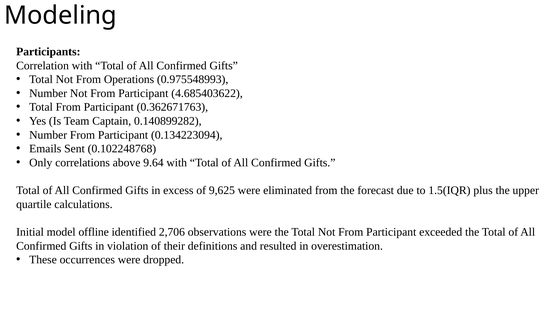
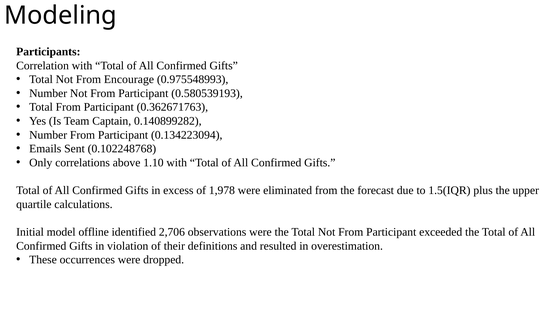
Operations: Operations -> Encourage (129, 79)
4.685403622: 4.685403622 -> 0.580539193 (207, 93)
9.64: 9.64 -> 1.10 (153, 163)
9,625: 9,625 -> 1,978 (222, 190)
